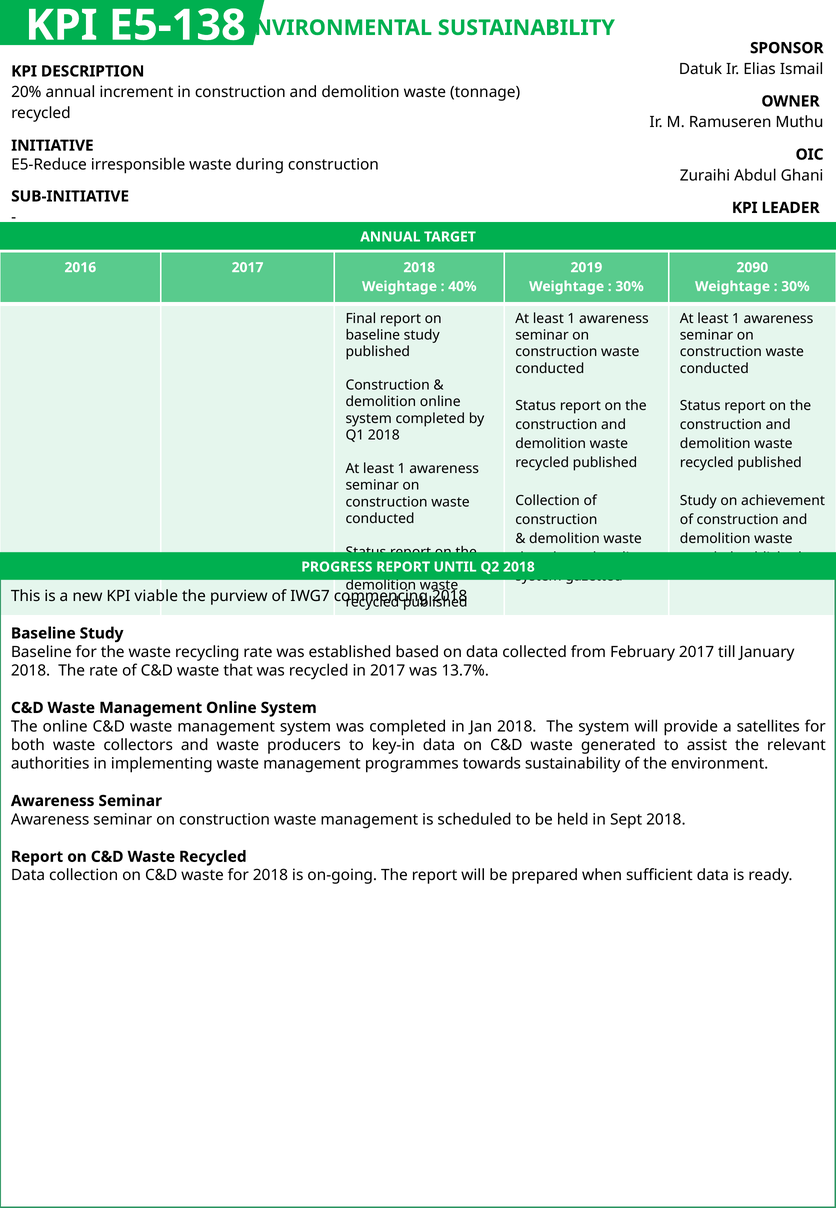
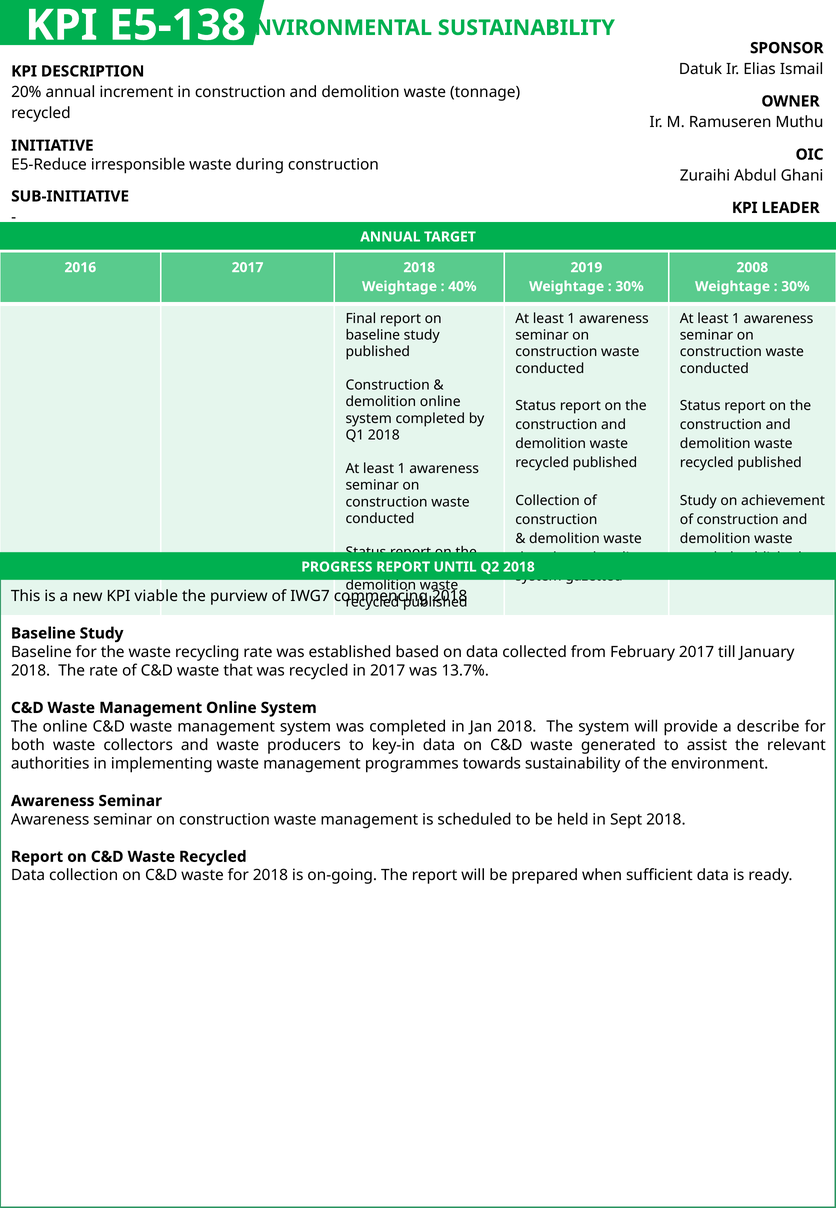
2090: 2090 -> 2008 (752, 267)
satellites: satellites -> describe (768, 726)
